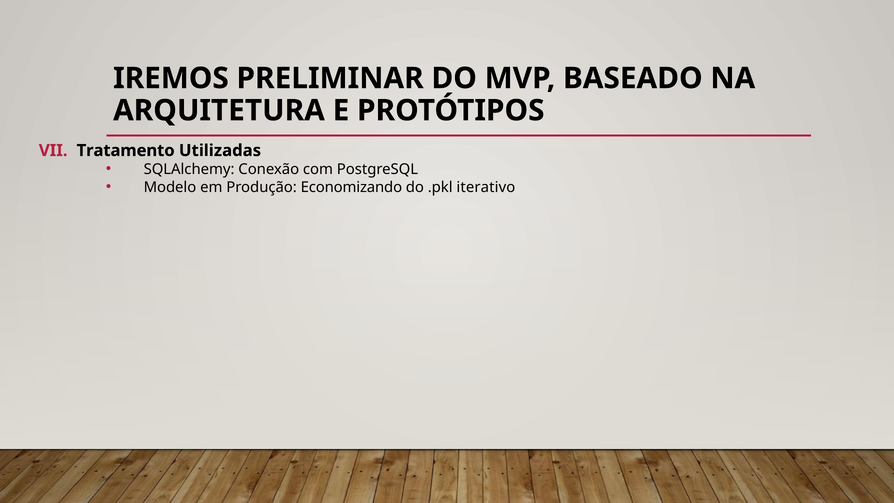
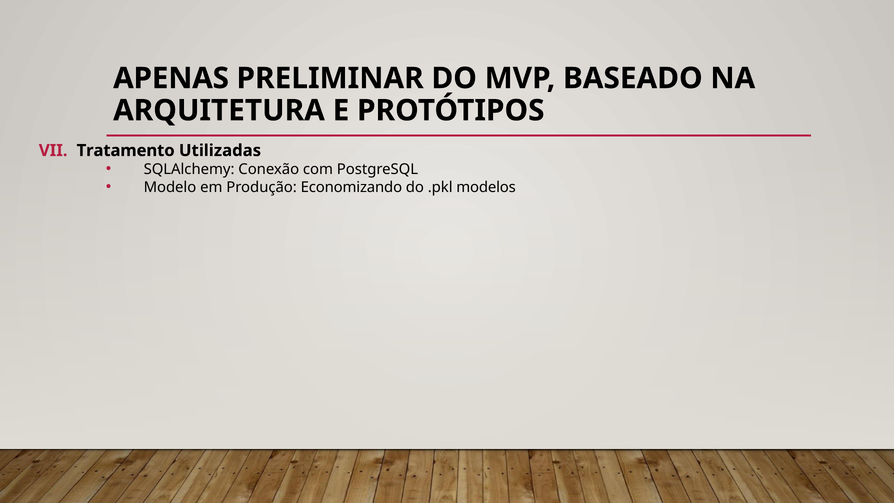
IREMOS: IREMOS -> APENAS (171, 78)
iterativo: iterativo -> modelos (486, 187)
